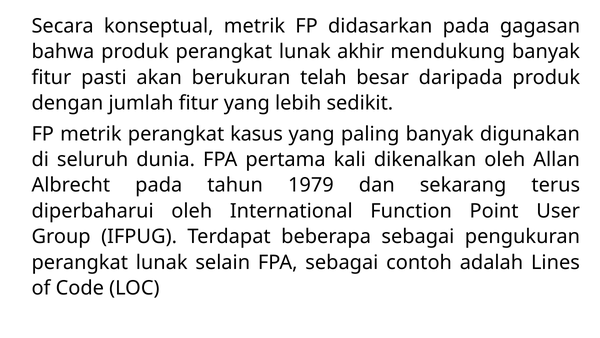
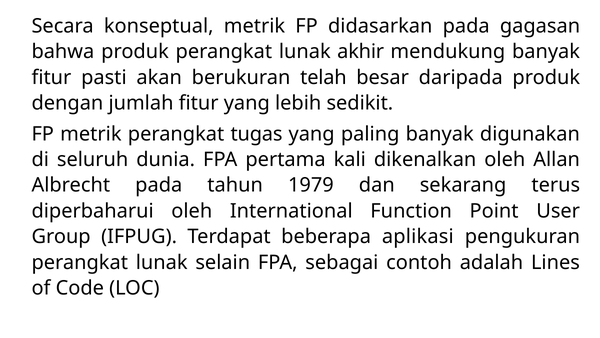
kasus: kasus -> tugas (257, 134)
beberapa sebagai: sebagai -> aplikasi (418, 236)
